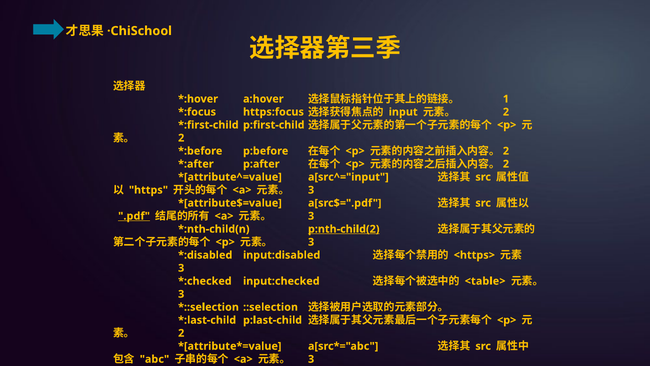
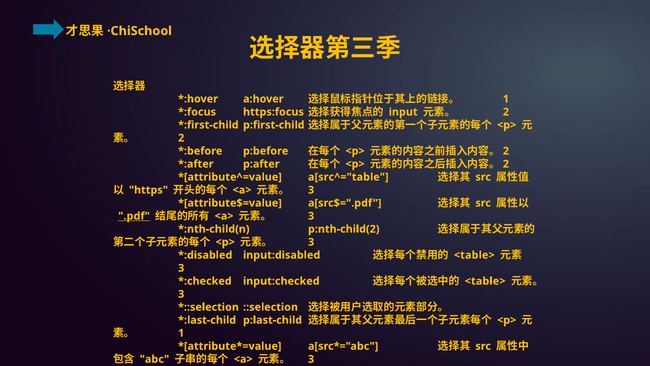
a[src^="input: a[src^="input -> a[src^="table (348, 177)
p:nth-child(2 underline: present -> none (344, 229)
<https>: <https> -> <table> (474, 255)
2: 2 -> 1 (181, 333)
